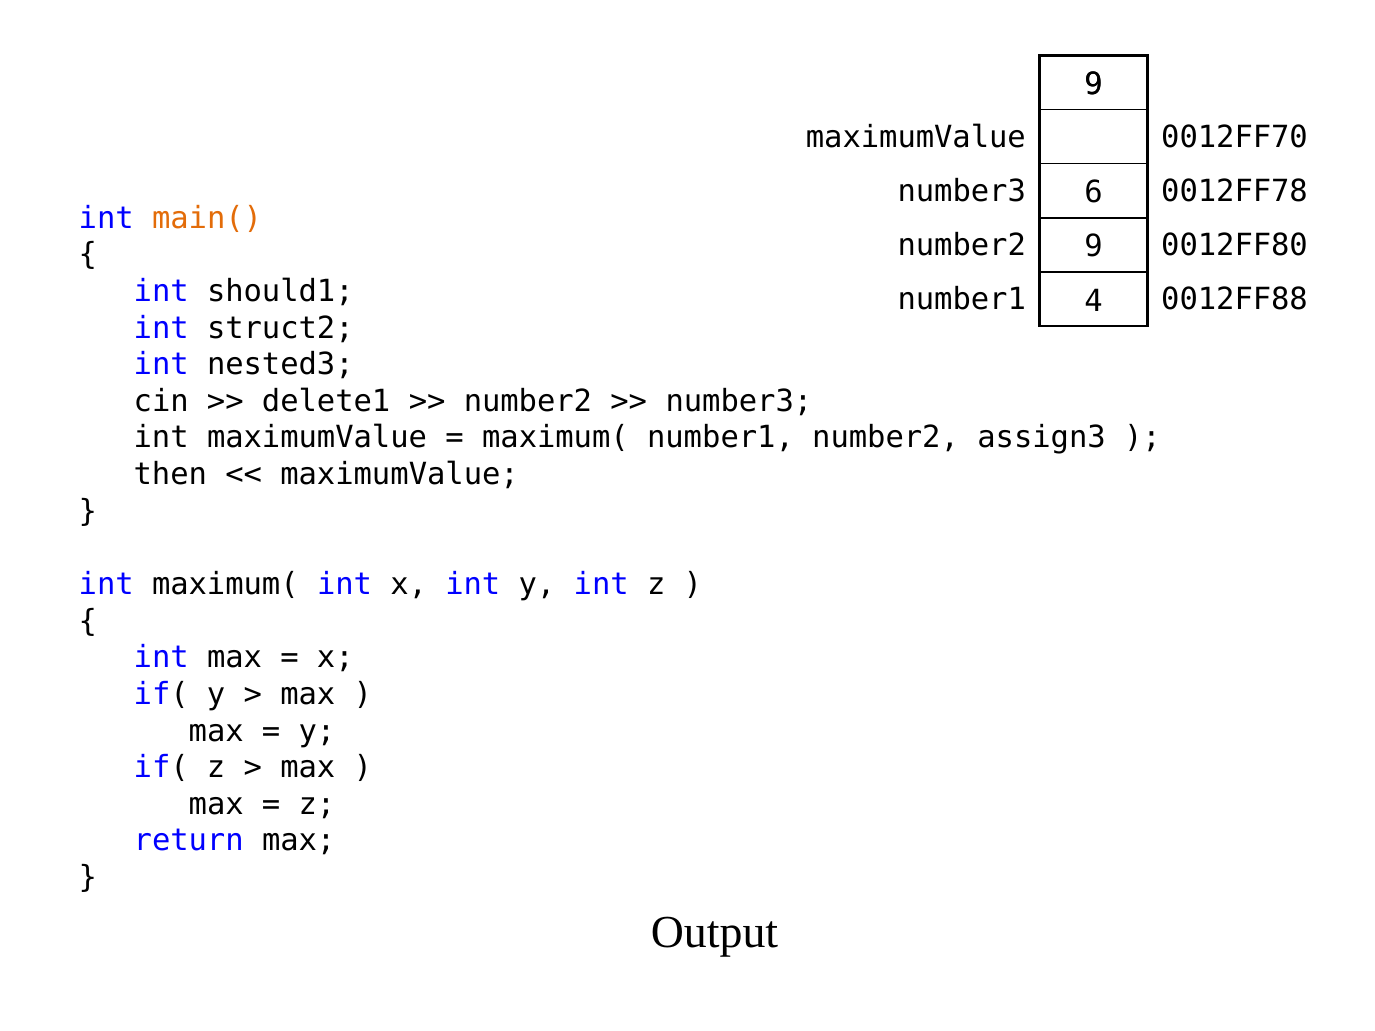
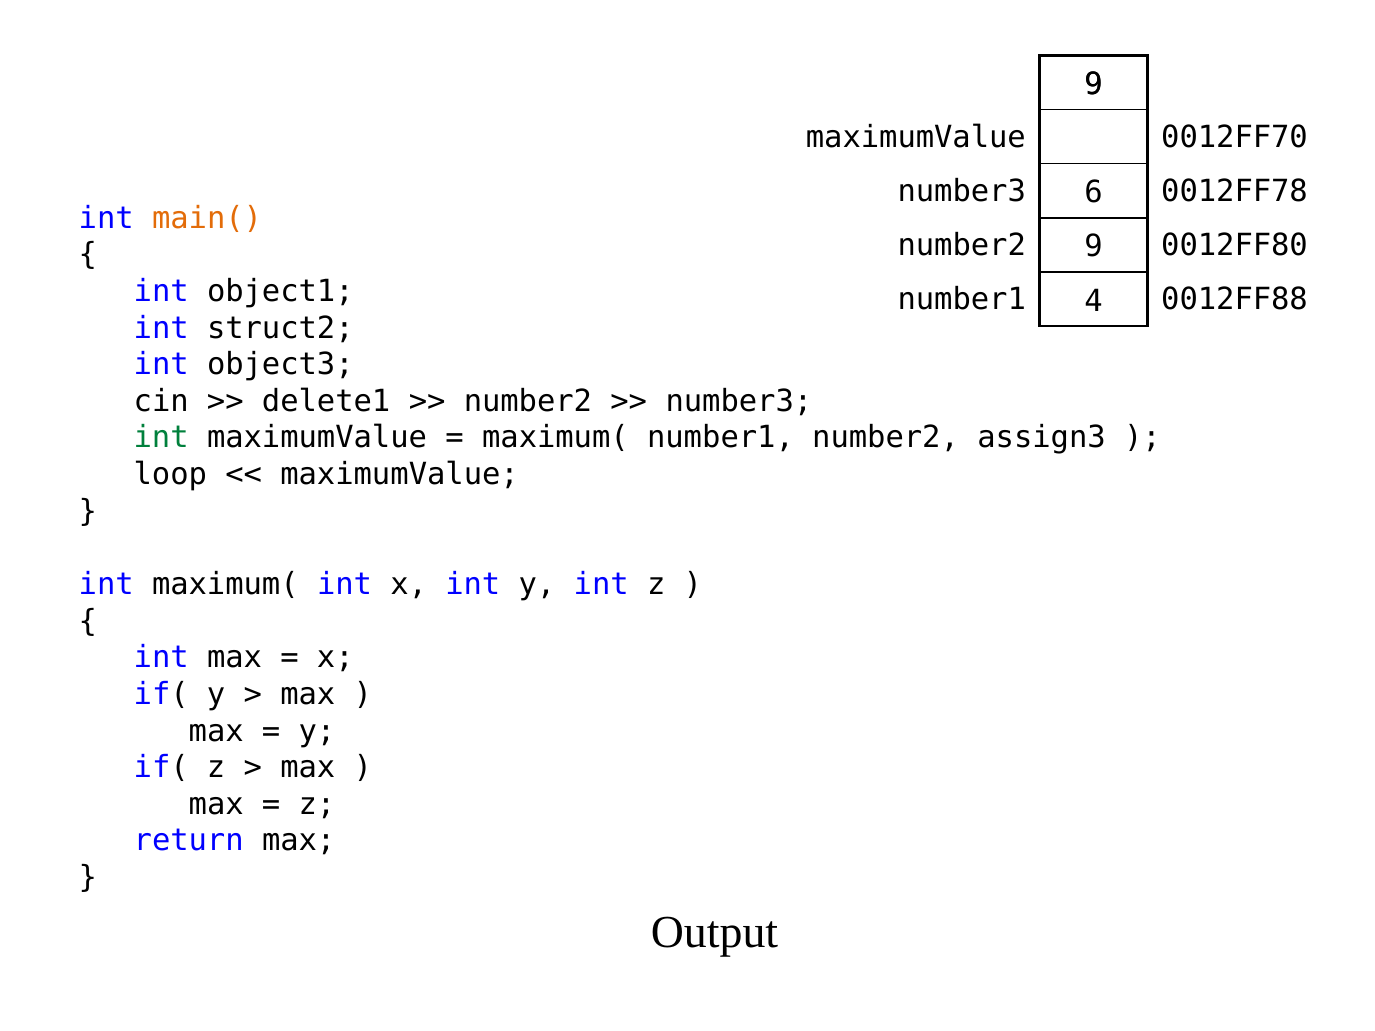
should1: should1 -> object1 (280, 291)
nested3: nested3 -> object3 (280, 365)
int colour: black -> green (161, 438)
then: then -> loop (170, 475)
